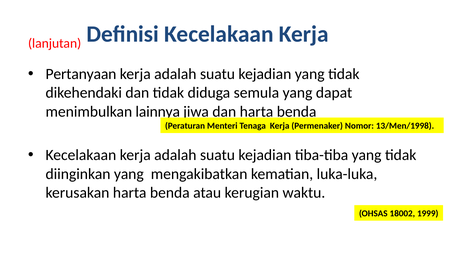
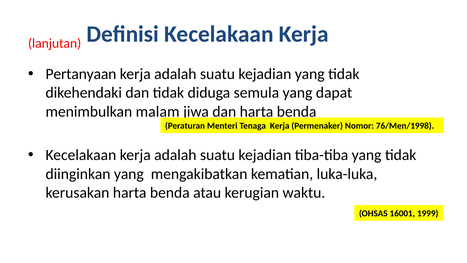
lainnya: lainnya -> malam (158, 111)
13/Men/1998: 13/Men/1998 -> 76/Men/1998 (405, 126)
18002: 18002 -> 16001 (402, 213)
